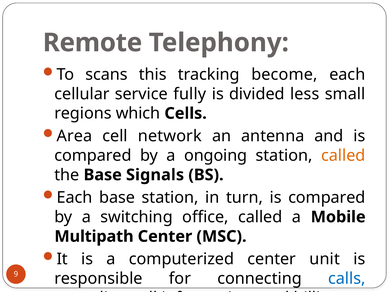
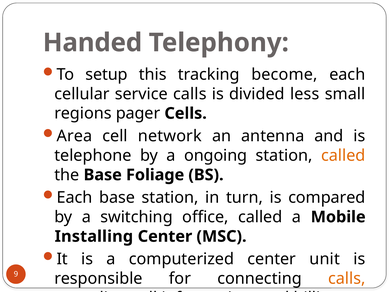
Remote: Remote -> Handed (92, 43)
scans: scans -> setup (107, 74)
service fully: fully -> calls (190, 94)
which: which -> pager (138, 113)
compared: compared -> telephone (93, 155)
Signals: Signals -> Foliage (155, 175)
Multipath: Multipath -> Installing (94, 236)
calls colour: blue -> orange (347, 278)
